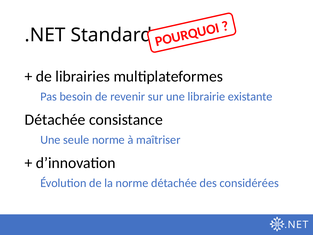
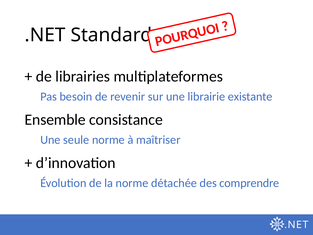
Détachée: Détachée -> Ensemble (55, 120)
considérées: considérées -> comprendre (249, 183)
